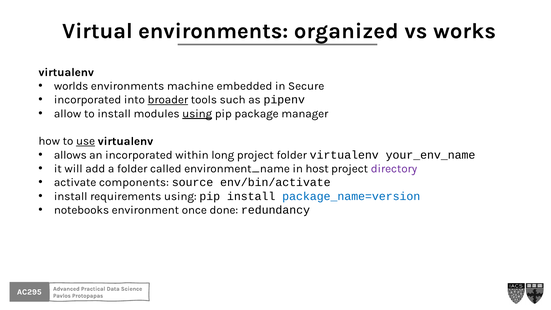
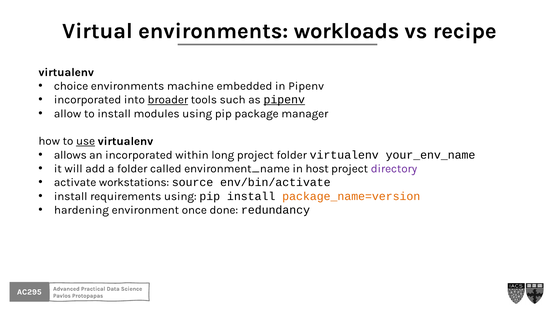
organized: organized -> workloads (346, 31)
works: works -> recipe (465, 31)
worlds: worlds -> choice (71, 86)
in Secure: Secure -> Pipenv (306, 86)
pipenv underline: none -> present (284, 100)
using underline: present -> none (197, 114)
components: components -> workstations (134, 182)
package_name=version colour: blue -> orange (351, 196)
notebooks: notebooks -> hardening (81, 210)
